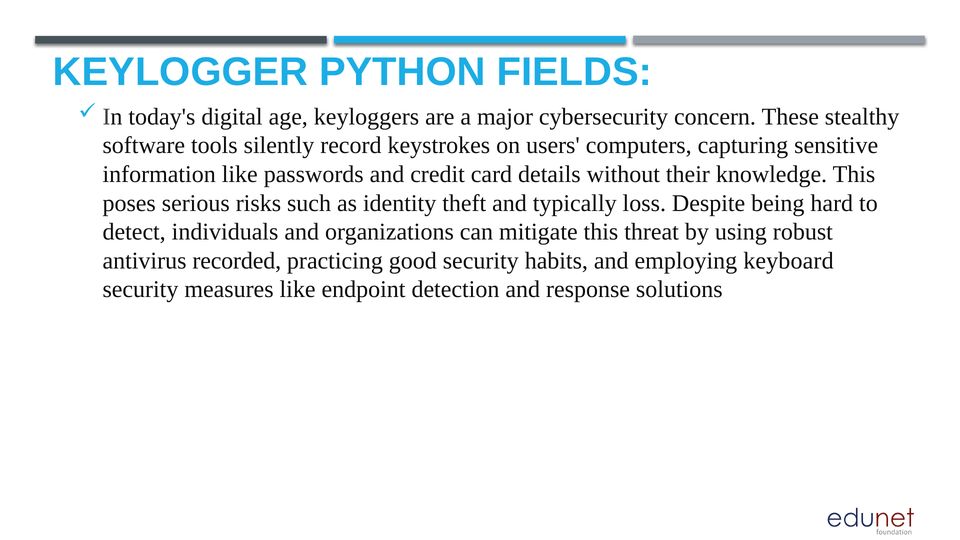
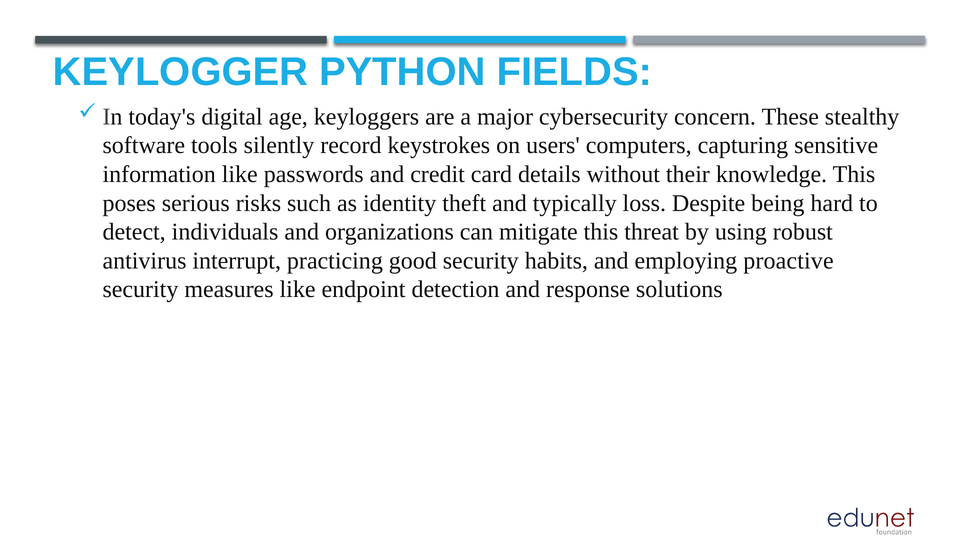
recorded: recorded -> interrupt (237, 261)
keyboard: keyboard -> proactive (788, 261)
